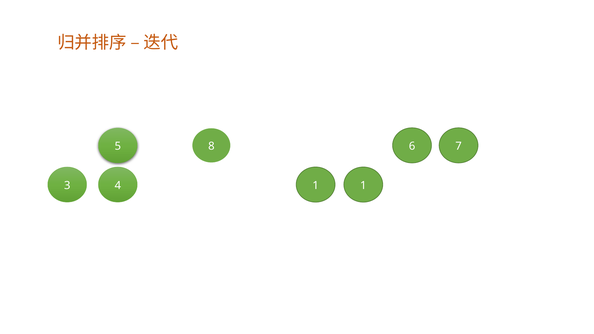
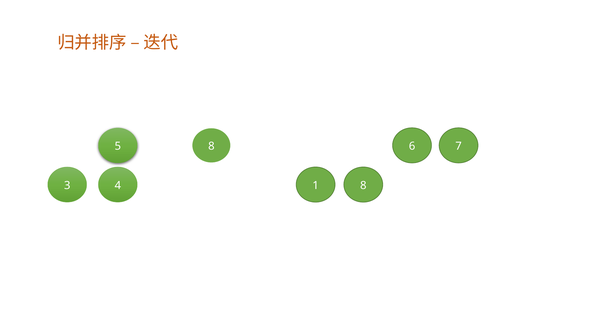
4 1: 1 -> 8 (363, 185)
